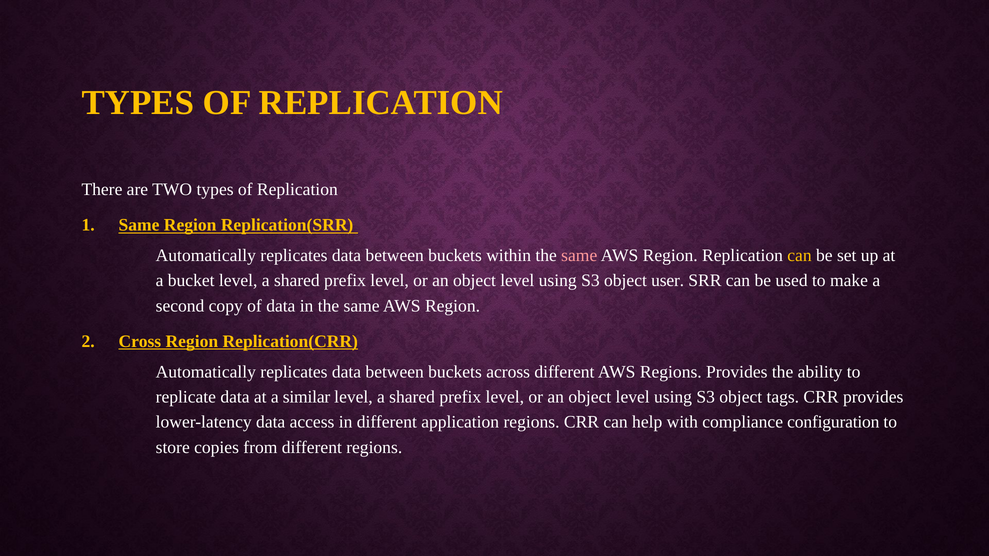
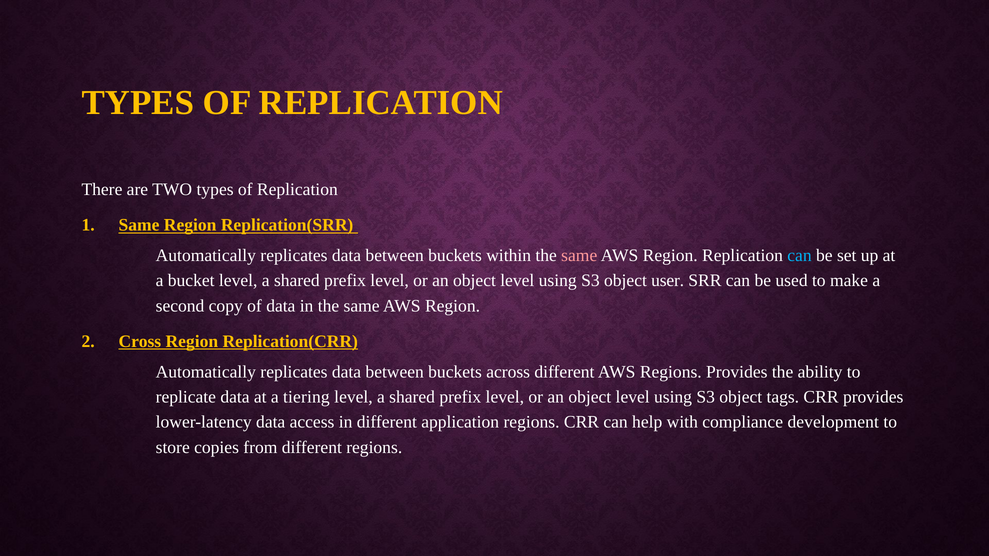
can colour: yellow -> light blue (799, 256)
similar: similar -> tiering (306, 397)
configuration: configuration -> development (833, 422)
